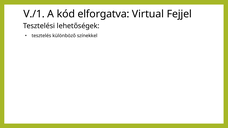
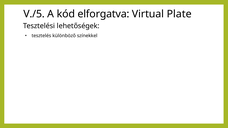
V./1: V./1 -> V./5 (34, 14)
Fejjel: Fejjel -> Plate (179, 14)
